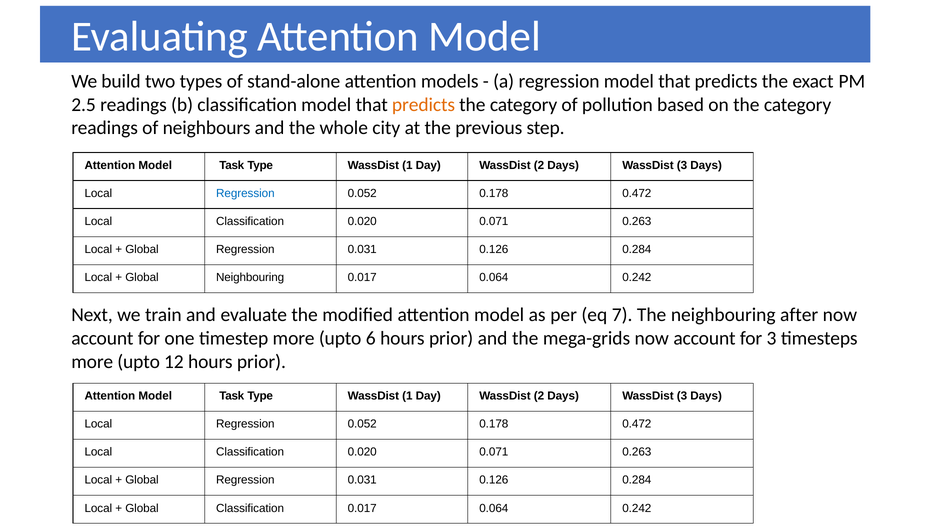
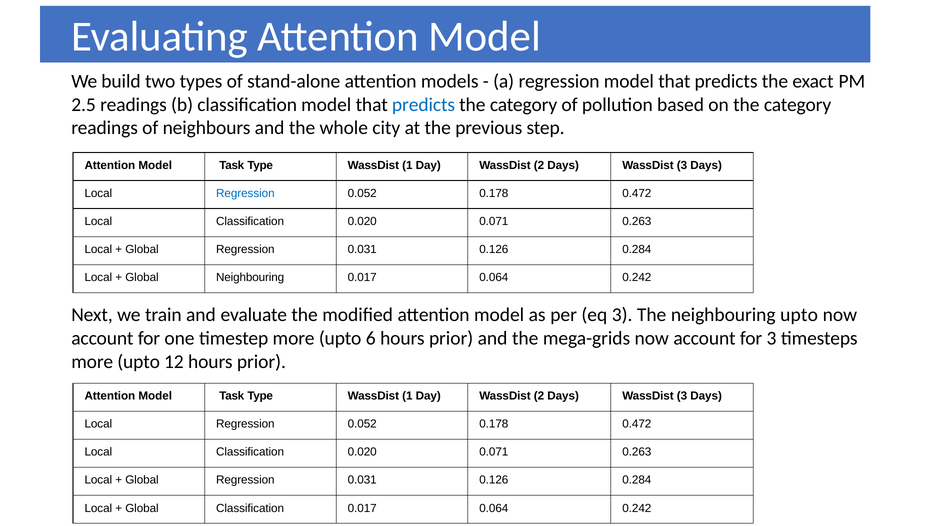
predicts colour: orange -> blue (424, 105)
eq 7: 7 -> 3 (622, 315)
neighbouring after: after -> upto (799, 315)
